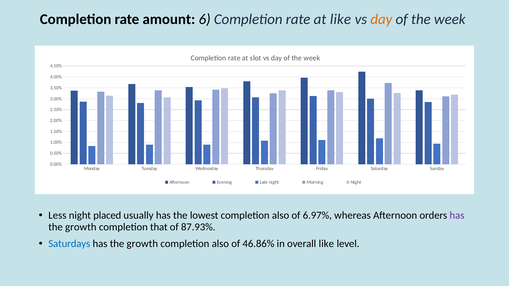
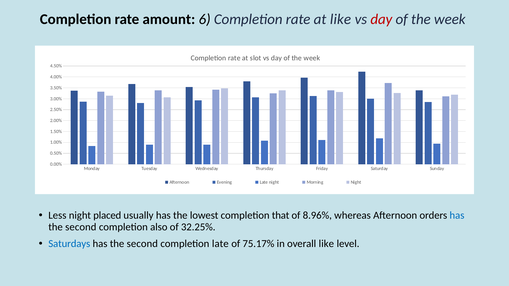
day colour: orange -> red (381, 19)
lowest completion also: also -> that (281, 216)
6.97%: 6.97% -> 8.96% (317, 216)
has colour: purple -> blue (457, 216)
growth: growth -> second (81, 227)
that: that -> also (159, 227)
87.93%: 87.93% -> 32.25% (198, 227)
growth: growth -> second (142, 244)
also: also -> late (220, 244)
46.86%: 46.86% -> 75.17% (258, 244)
